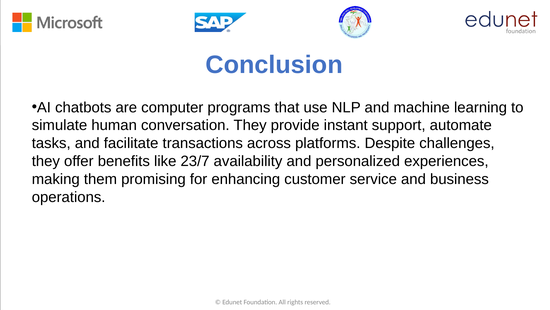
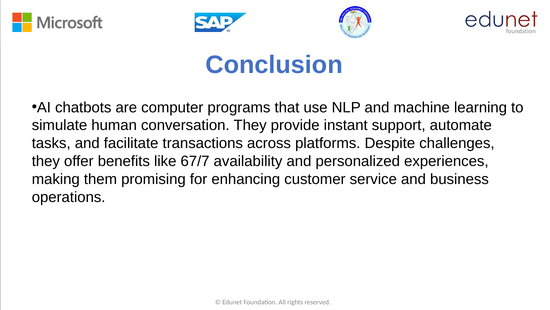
23/7: 23/7 -> 67/7 (195, 161)
